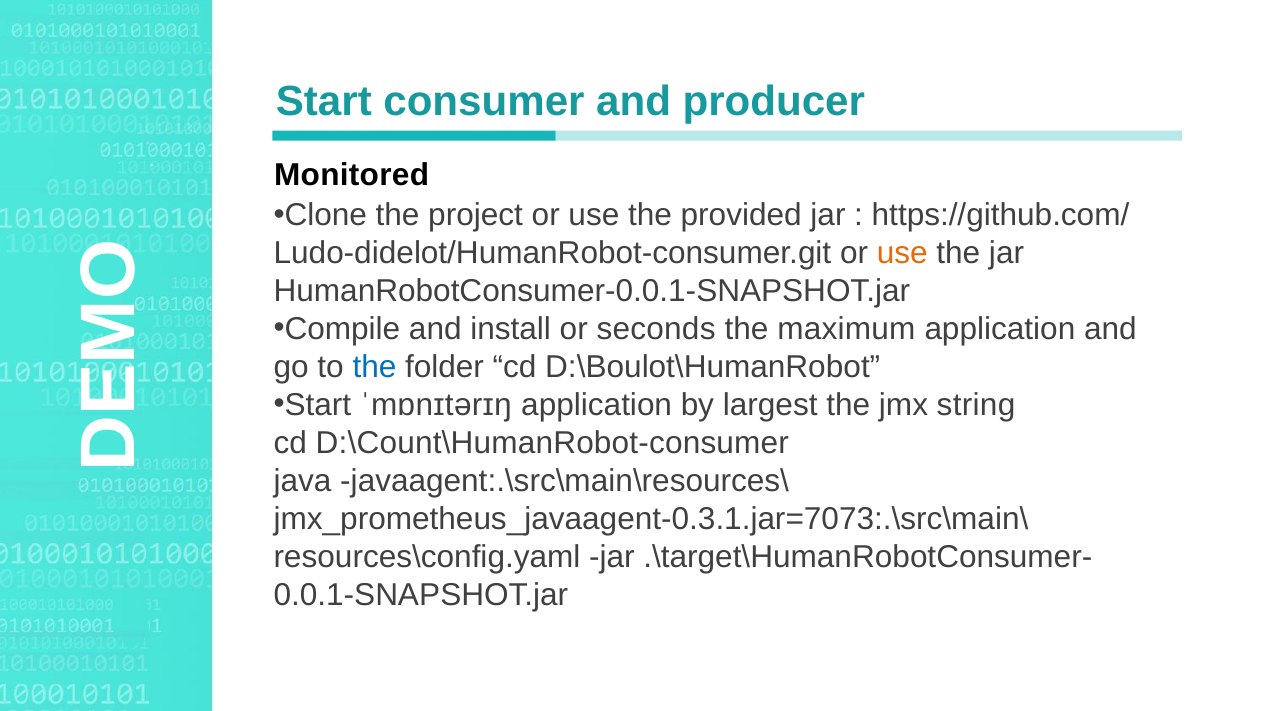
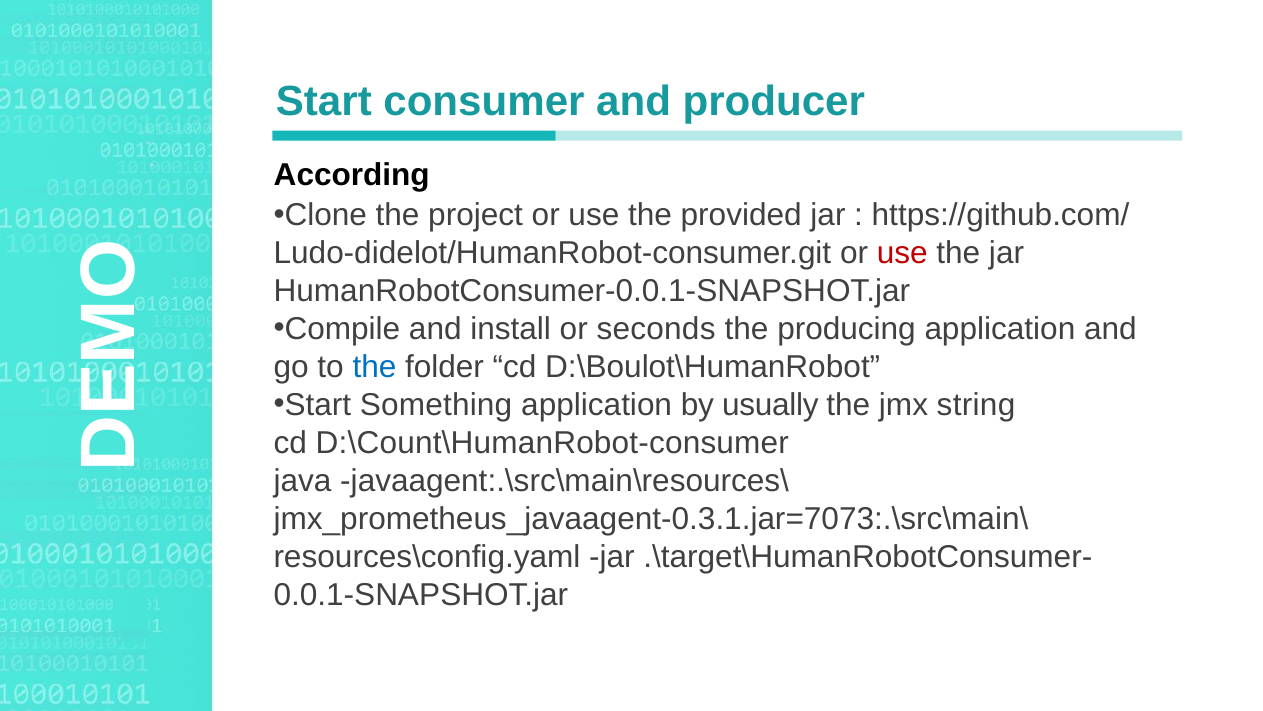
Monitored: Monitored -> According (352, 175)
use colour: orange -> red (902, 253)
maximum: maximum -> producing (847, 329)
ˈmɒnɪtərɪŋ: ˈmɒnɪtərɪŋ -> Something (436, 405)
largest: largest -> usually (770, 405)
